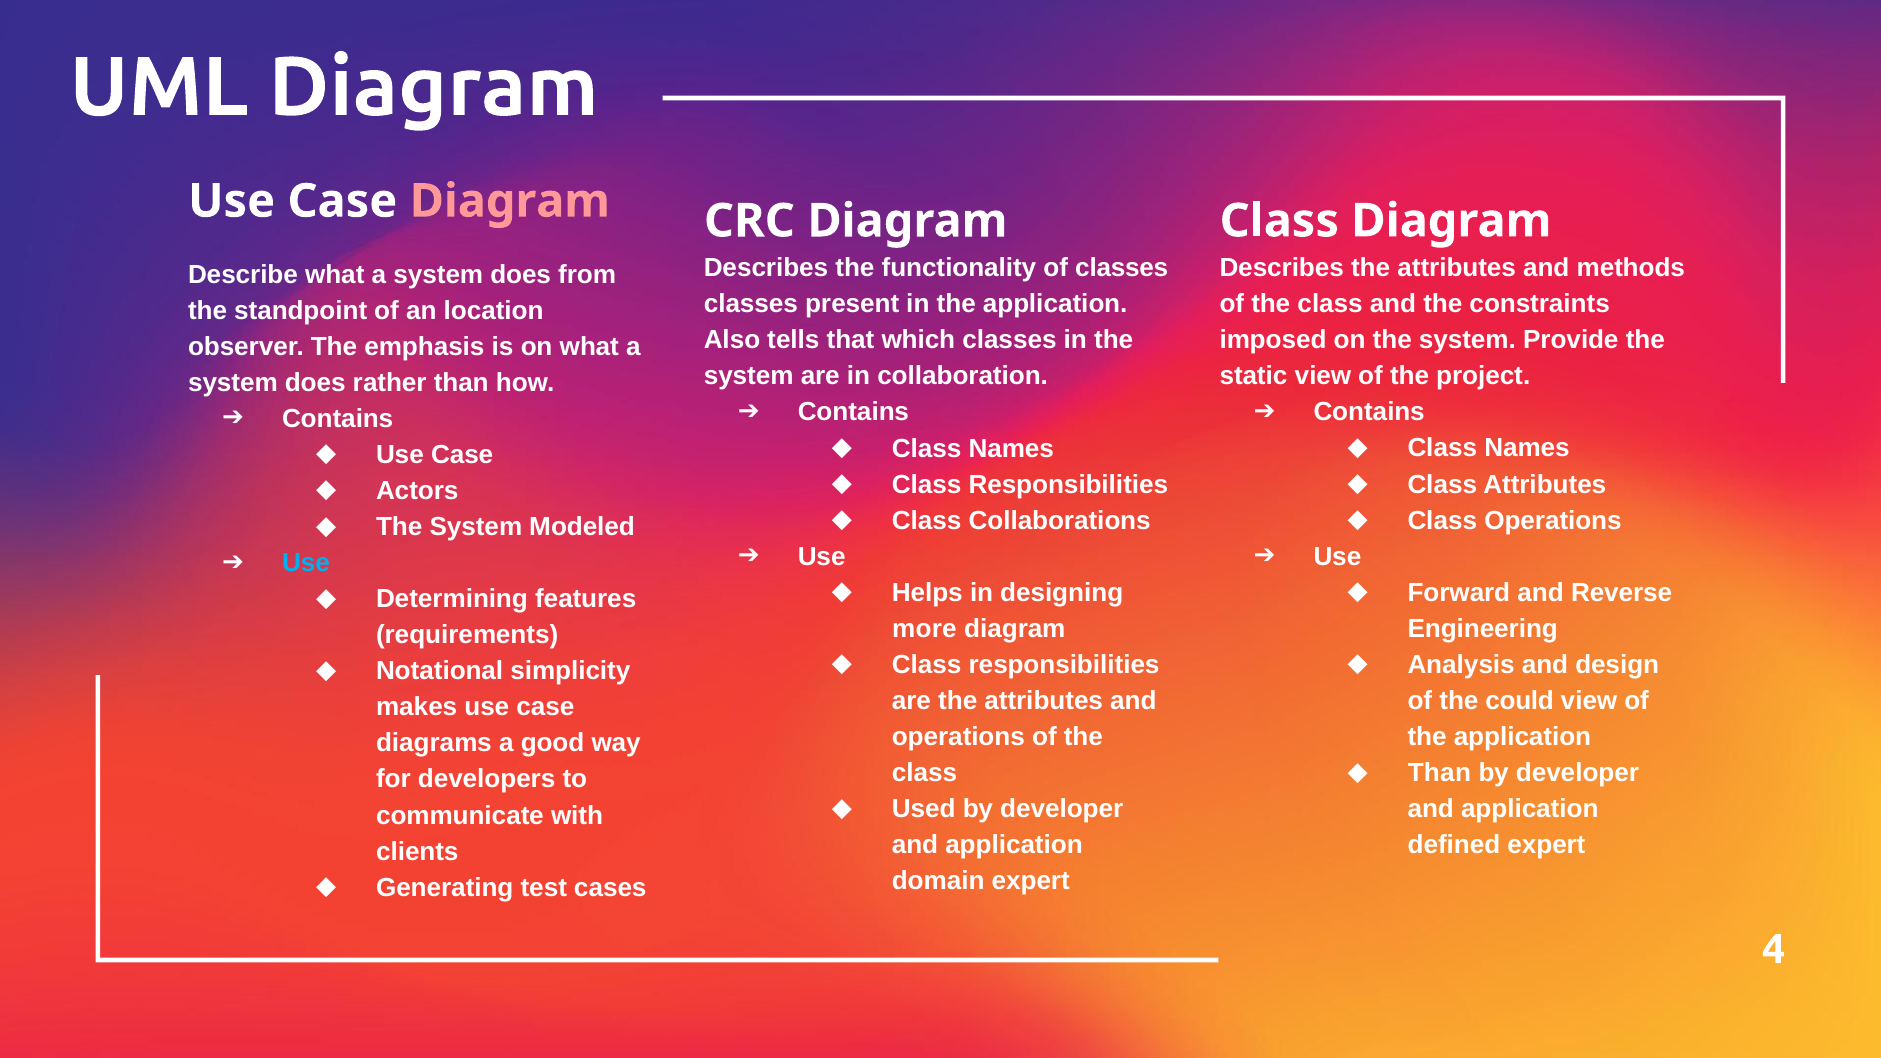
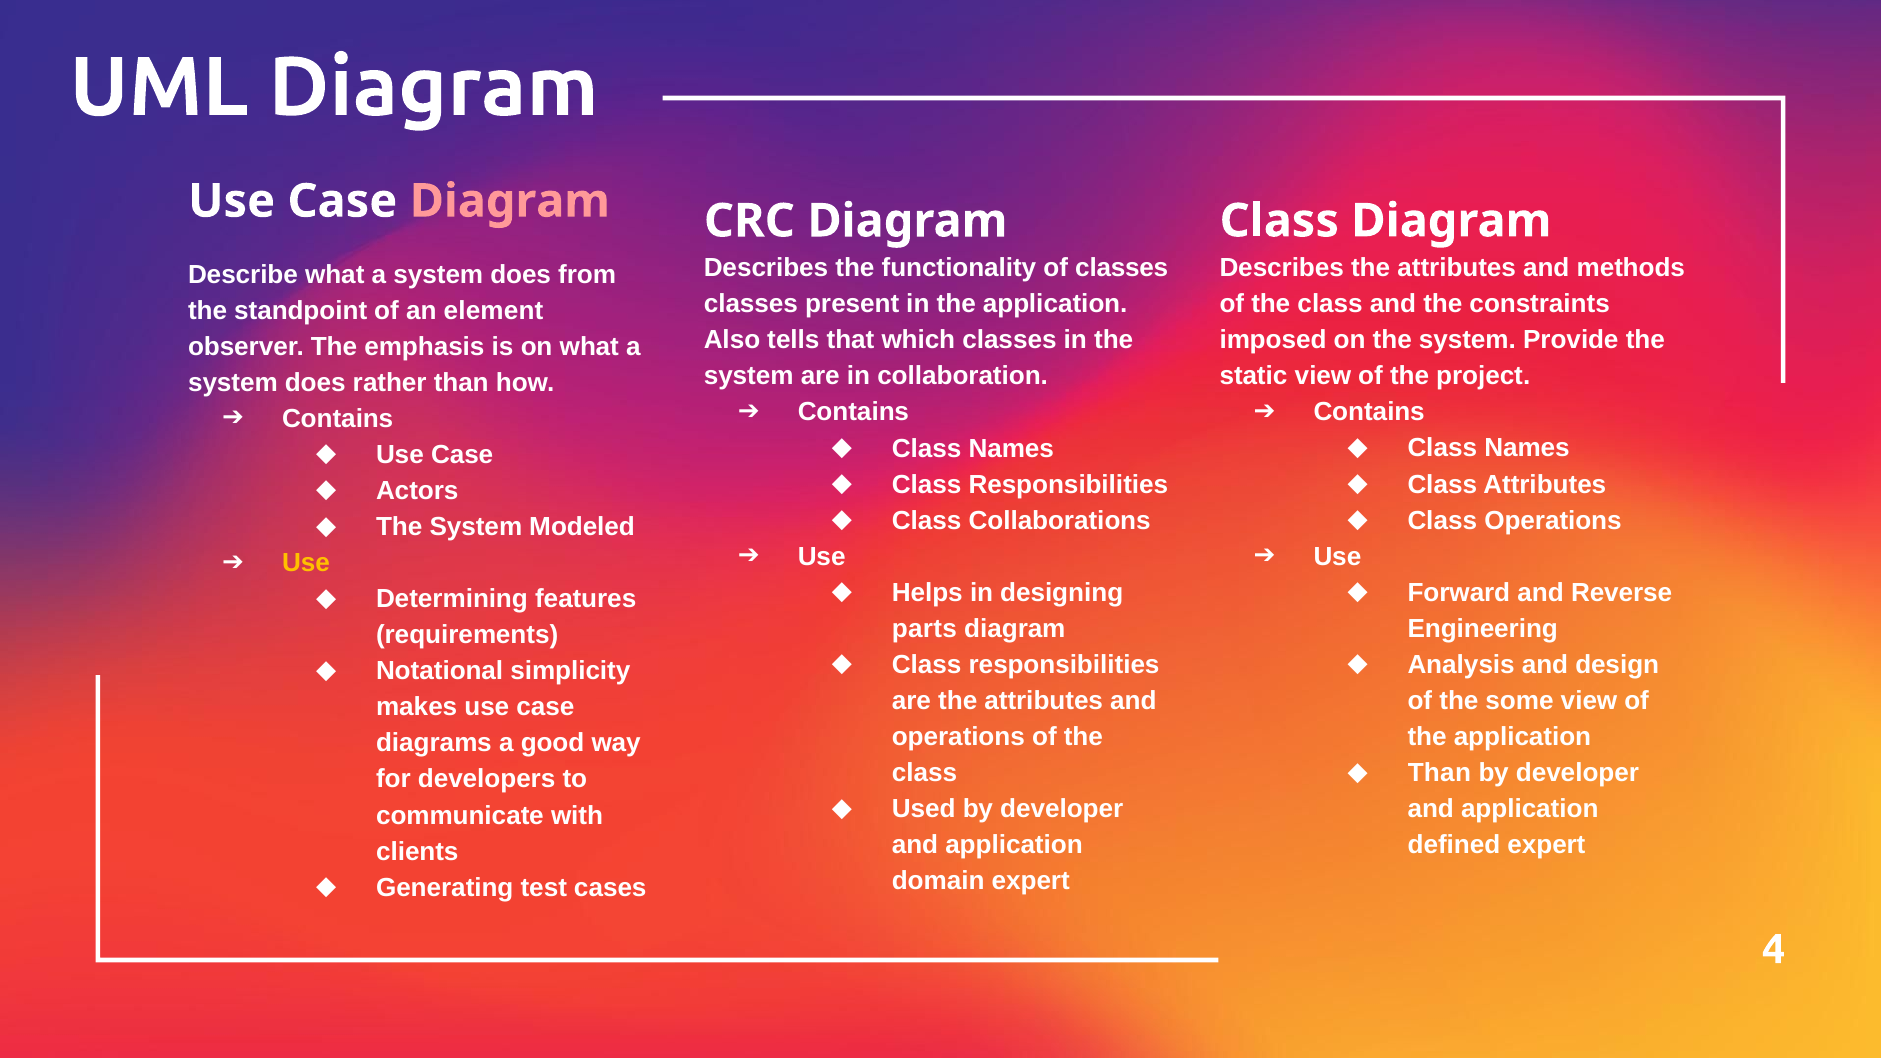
location: location -> element (494, 311)
Use colour: light blue -> yellow (306, 563)
more: more -> parts (924, 629)
could: could -> some (1519, 701)
